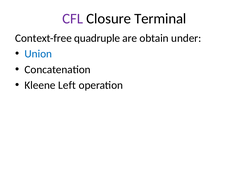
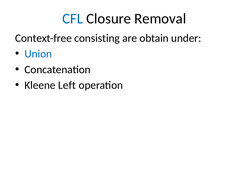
CFL colour: purple -> blue (73, 19)
Terminal: Terminal -> Removal (160, 19)
quadruple: quadruple -> consisting (97, 38)
